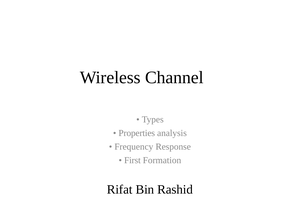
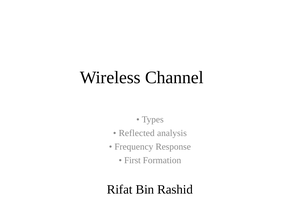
Properties: Properties -> Reflected (137, 133)
